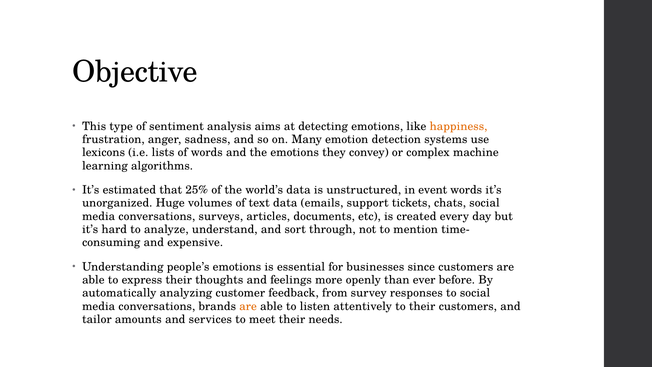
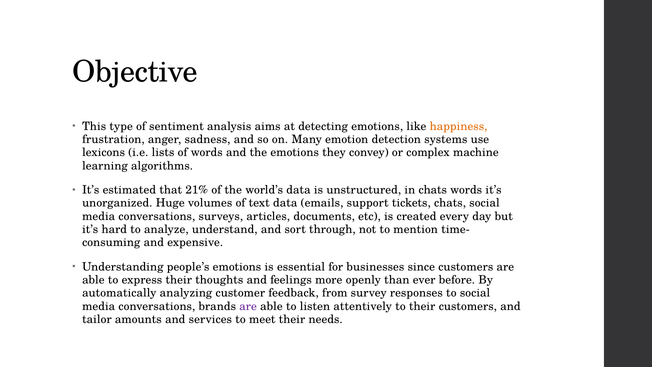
25%: 25% -> 21% (197, 190)
in event: event -> chats (433, 190)
are colour: orange -> purple (248, 306)
